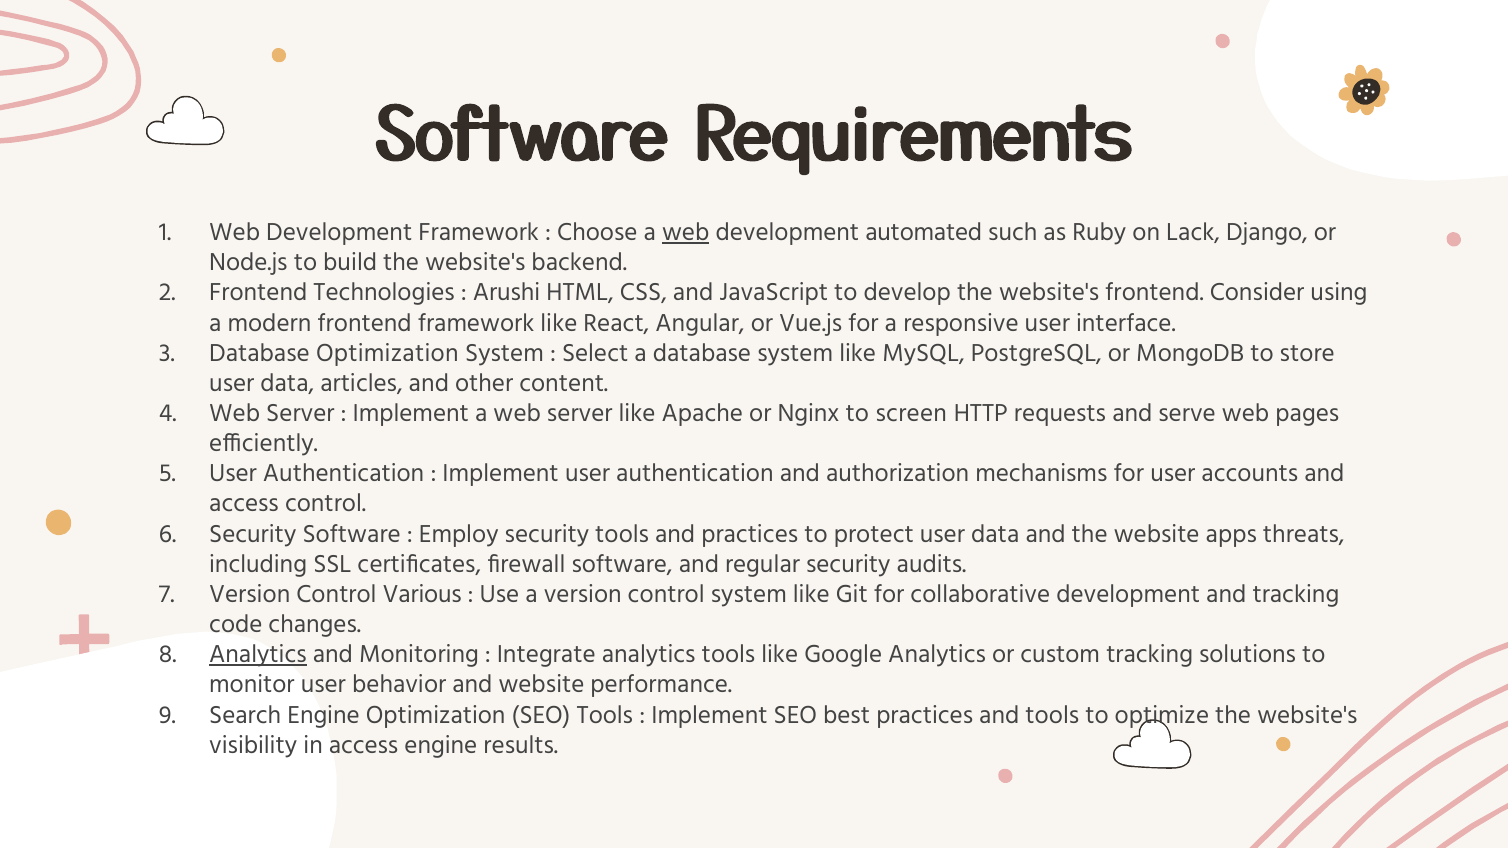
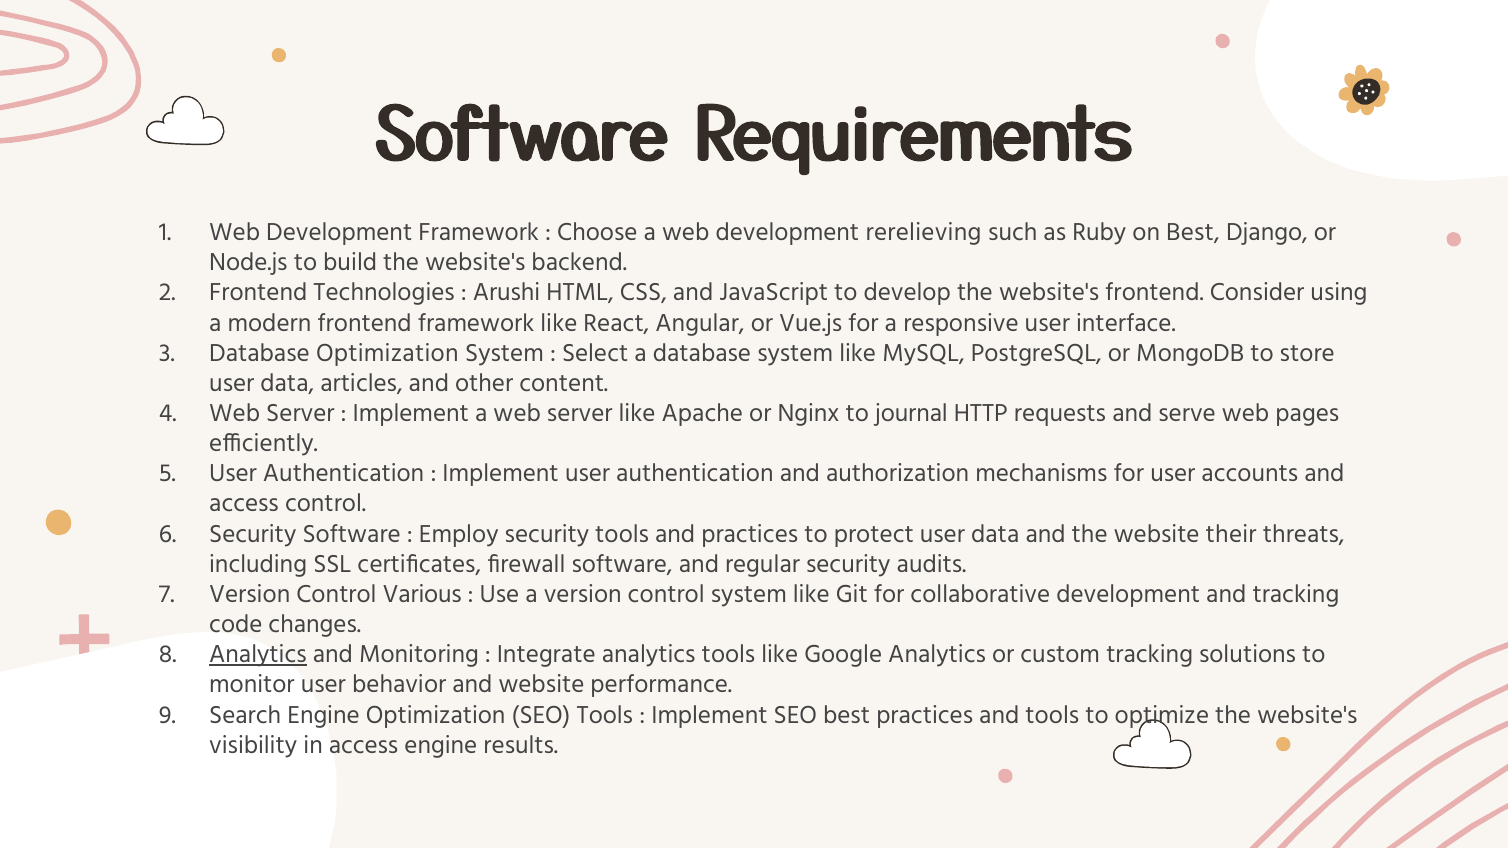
web underline: present -> none (686, 232)
automated: automated -> rerelieving (924, 232)
on Lack: Lack -> Best (1193, 232)
screen: screen -> journal (912, 413)
apps: apps -> their (1231, 534)
